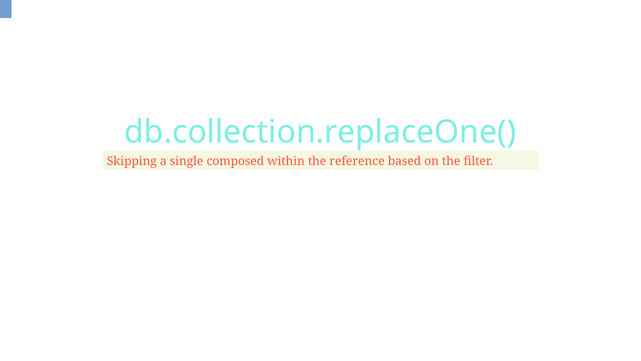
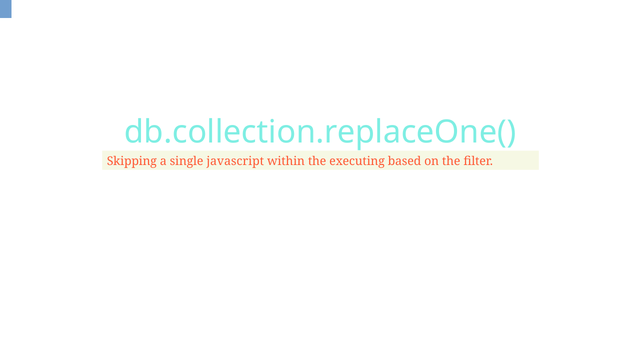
composed: composed -> javascript (235, 161)
reference: reference -> executing (357, 161)
